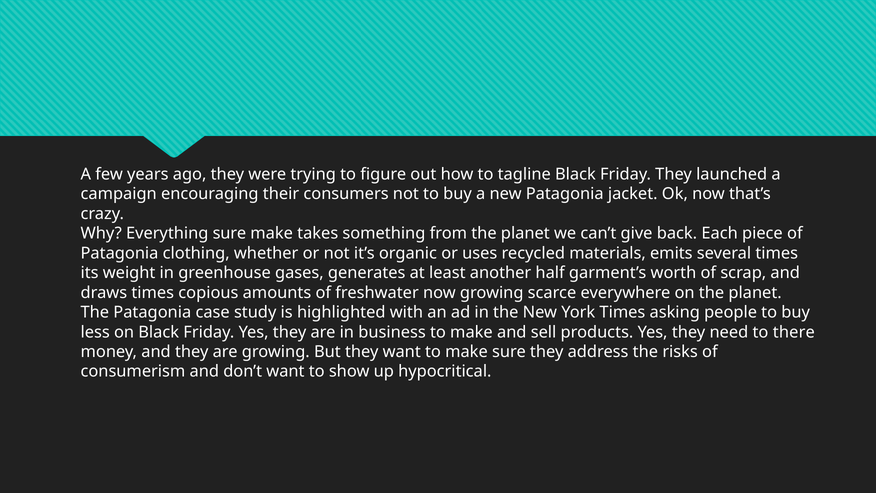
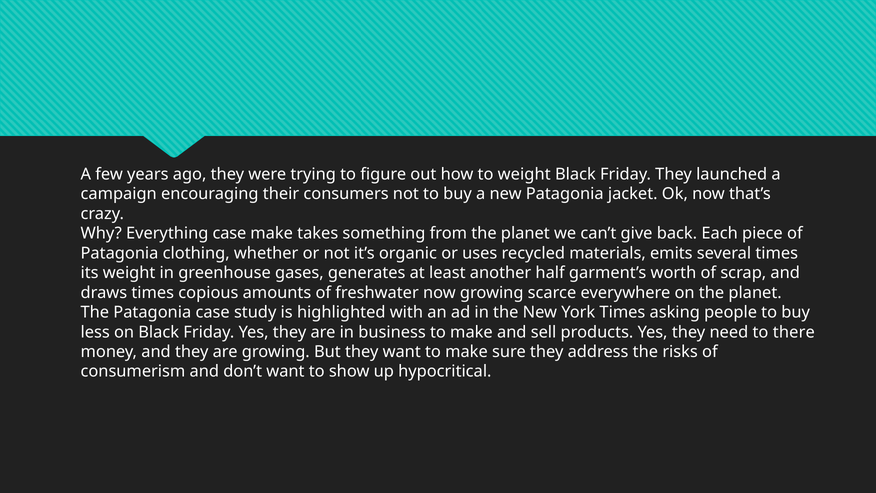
to tagline: tagline -> weight (524, 174)
Everything sure: sure -> case (229, 233)
